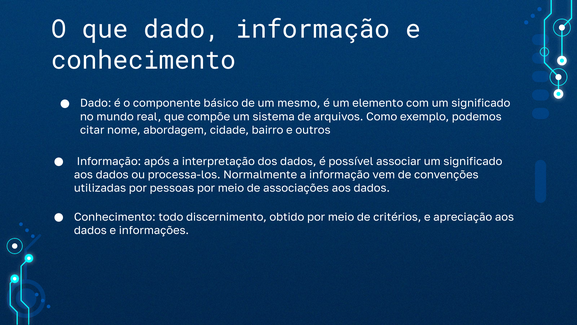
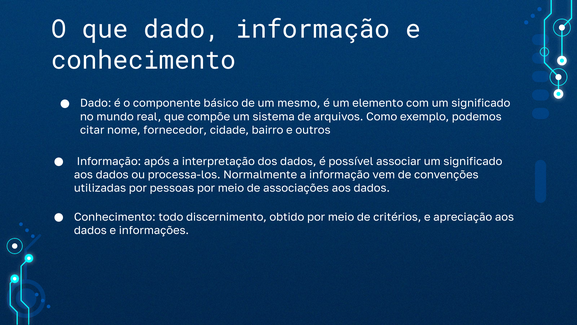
abordagem: abordagem -> fornecedor (175, 130)
